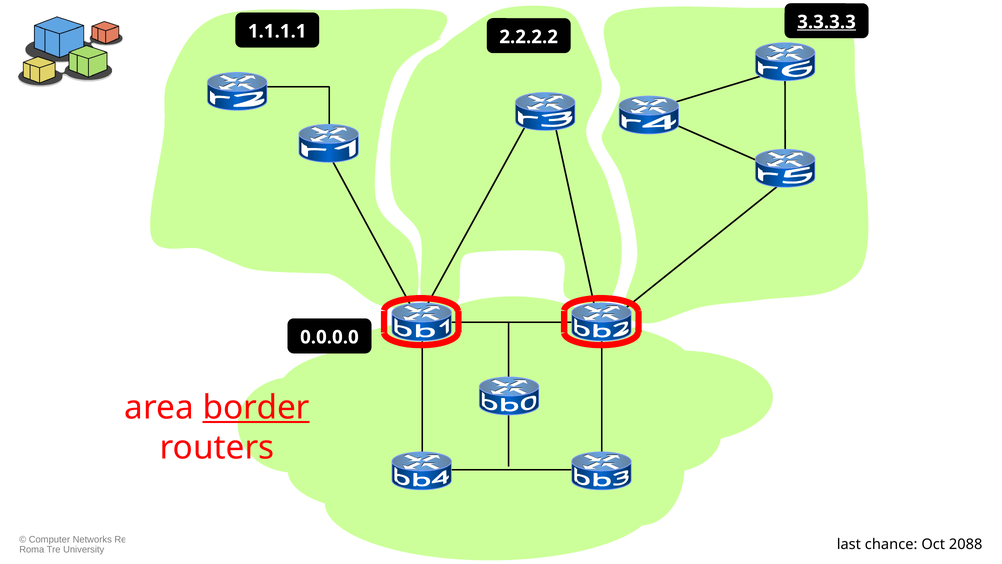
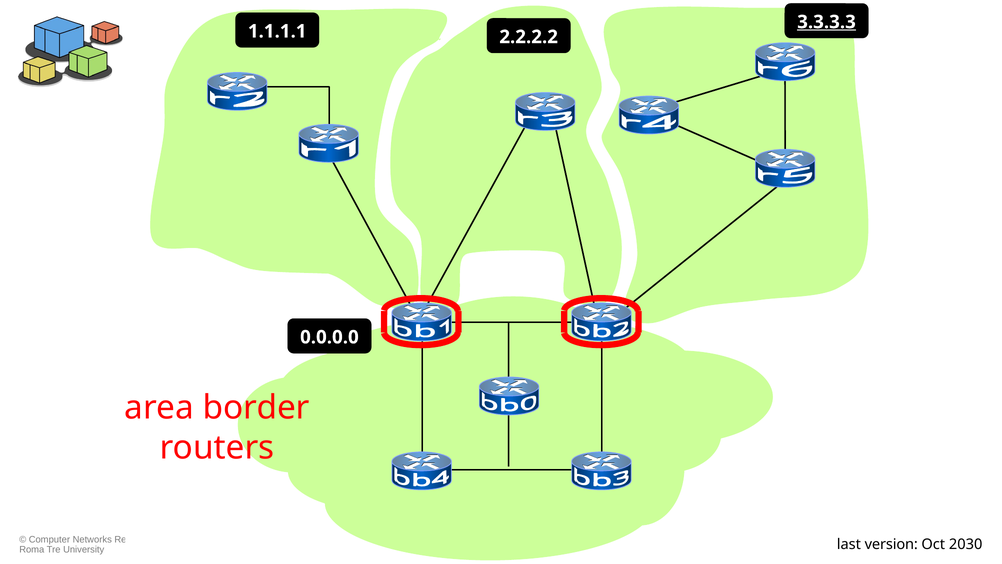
border underline: present -> none (256, 407)
chance: chance -> version (891, 544)
2088: 2088 -> 2030 (966, 544)
